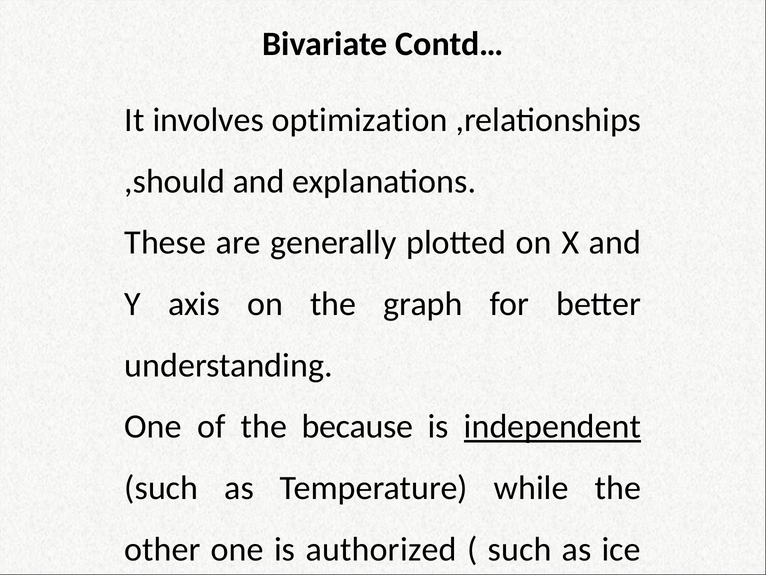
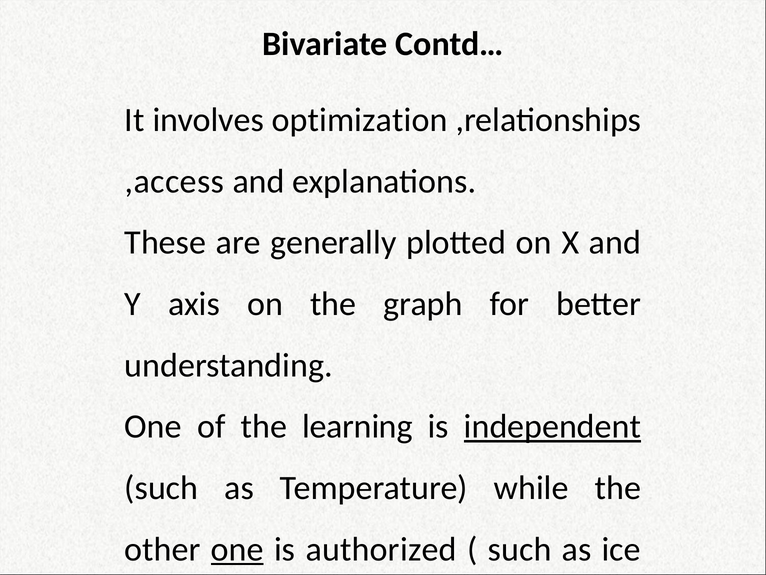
,should: ,should -> ,access (174, 181)
because: because -> learning (357, 426)
one underline: none -> present (237, 549)
